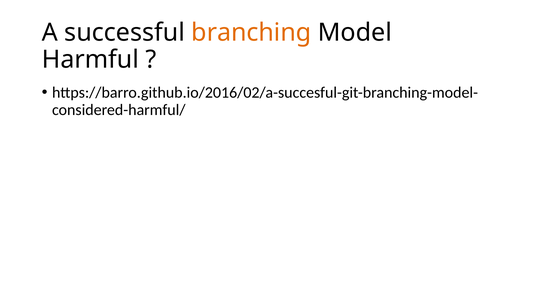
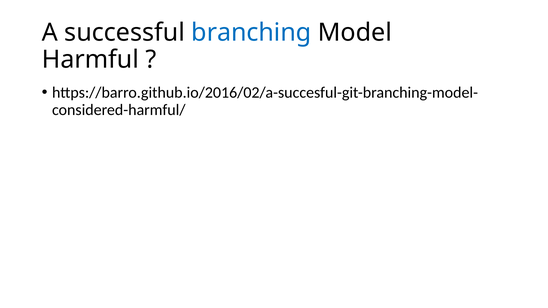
branching colour: orange -> blue (251, 32)
